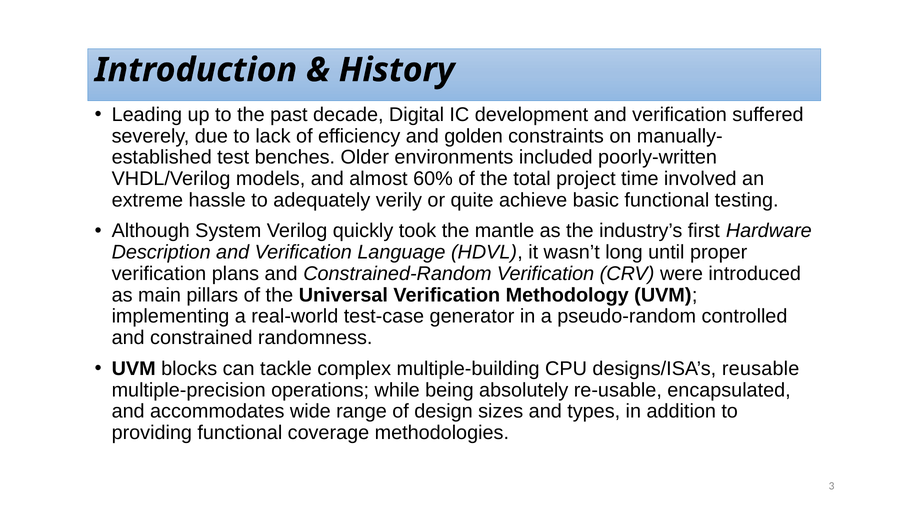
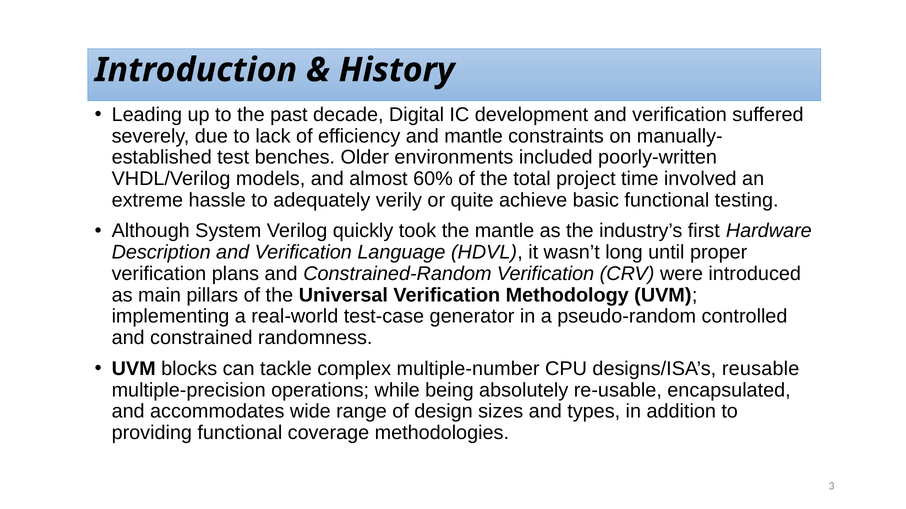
and golden: golden -> mantle (474, 136)
multiple-building: multiple-building -> multiple-number (468, 369)
